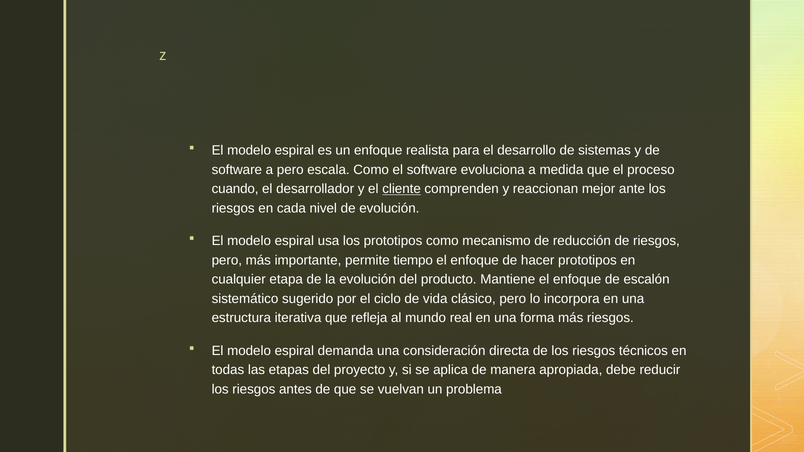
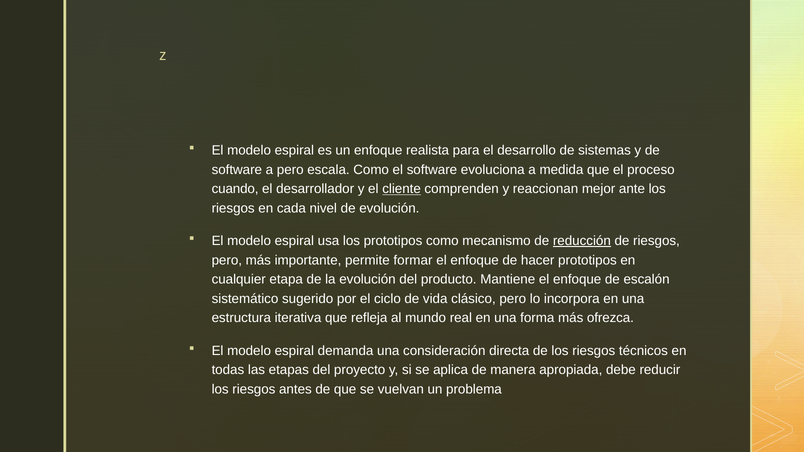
reducción underline: none -> present (582, 241)
tiempo: tiempo -> formar (413, 260)
más riesgos: riesgos -> ofrezca (610, 318)
